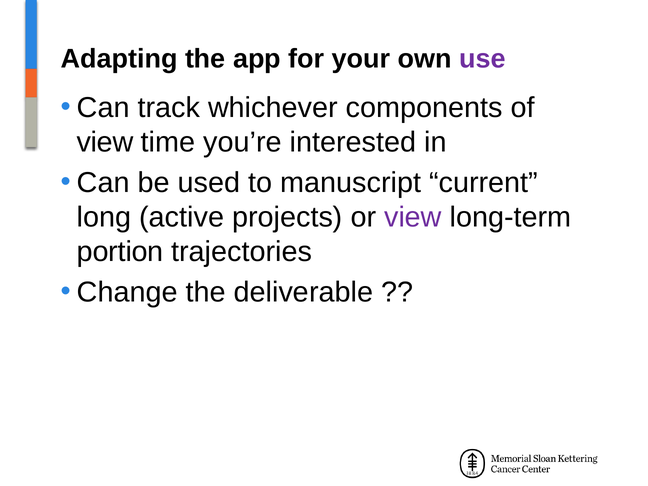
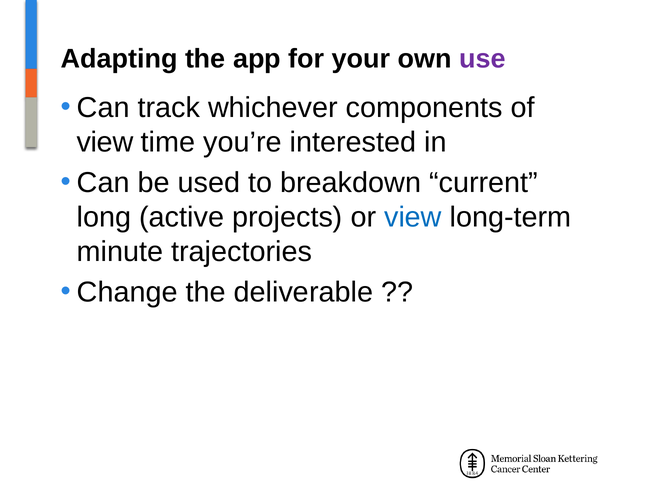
manuscript: manuscript -> breakdown (351, 183)
view colour: purple -> blue (413, 217)
portion: portion -> minute (120, 252)
